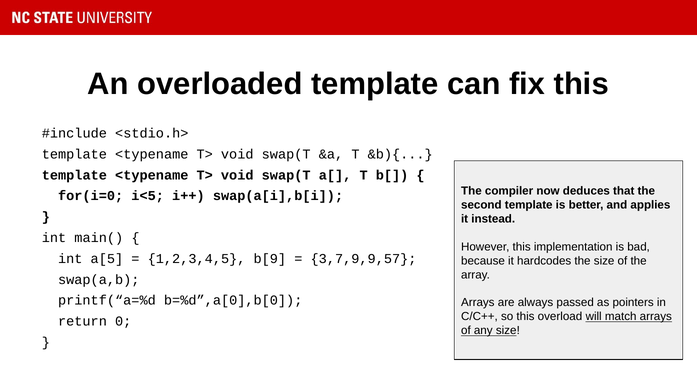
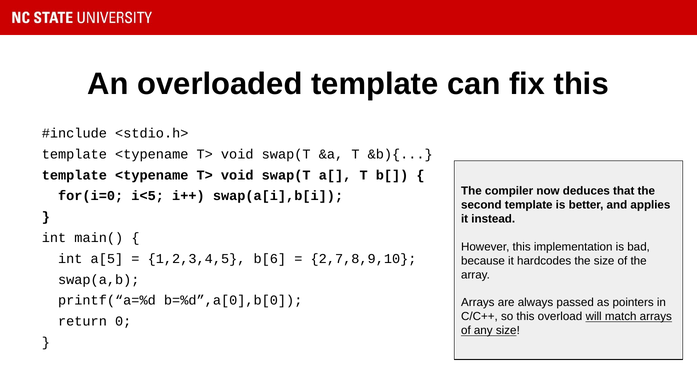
b[9: b[9 -> b[6 (270, 259)
3,7,9,9,57: 3,7,9,9,57 -> 2,7,8,9,10 (364, 259)
